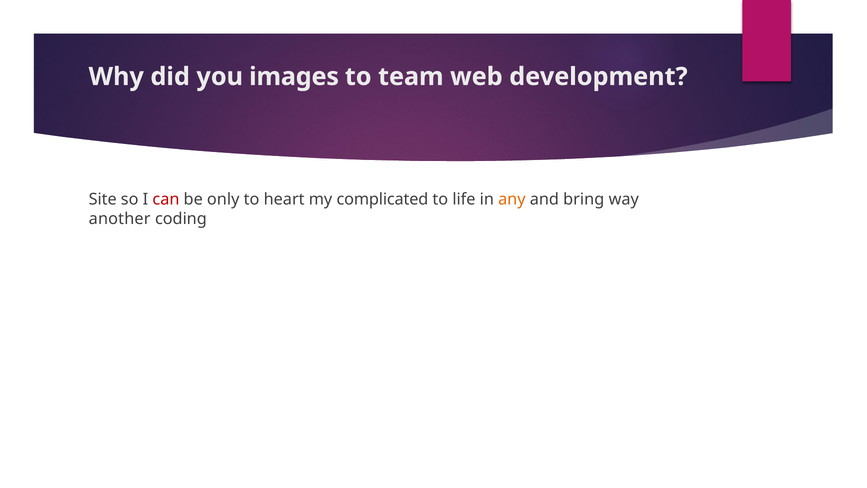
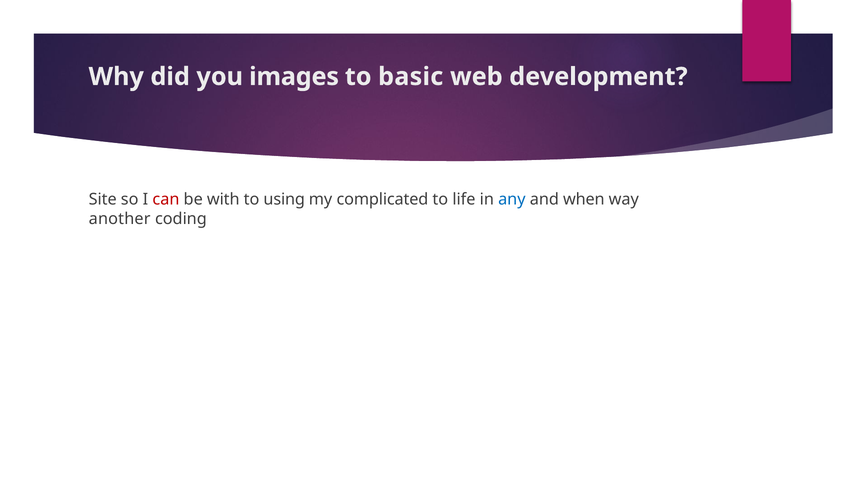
team: team -> basic (411, 77)
only: only -> with (223, 199)
heart: heart -> using (284, 199)
any colour: orange -> blue (512, 199)
bring: bring -> when (584, 199)
